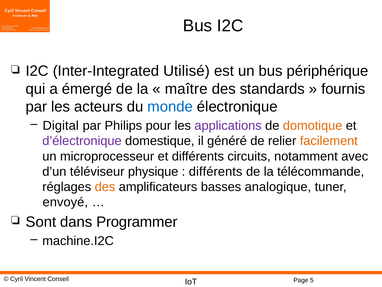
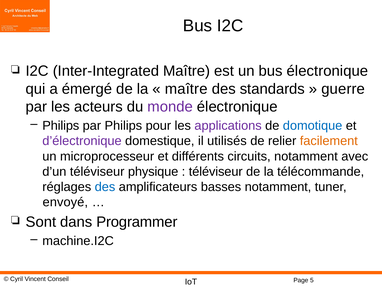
Inter-Integrated Utilisé: Utilisé -> Maître (187, 71)
bus périphérique: périphérique -> électronique (327, 71)
fournis: fournis -> guerre (343, 89)
monde colour: blue -> purple (170, 107)
Digital: Digital -> Philips (61, 126)
domotique colour: orange -> blue (313, 126)
généré: généré -> utilisés (227, 141)
différents: différents -> téléviseur (216, 171)
des colour: orange -> blue (105, 187)
basses analogique: analogique -> notamment (278, 187)
